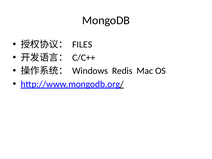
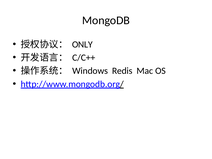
FILES: FILES -> ONLY (82, 44)
